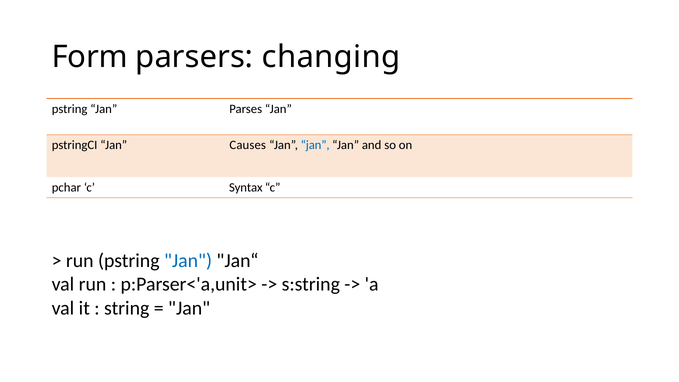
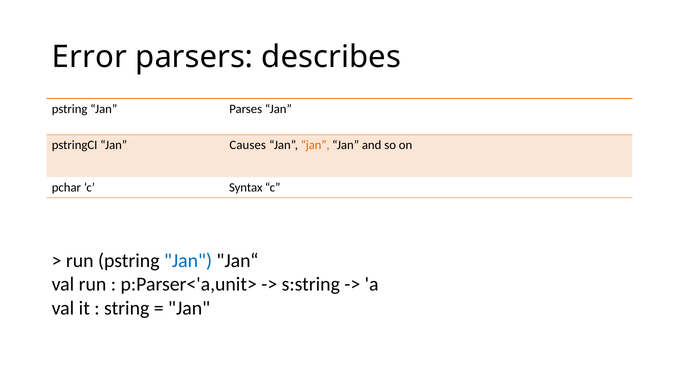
Form: Form -> Error (89, 57)
changing: changing -> describes (331, 57)
jan colour: blue -> orange (315, 145)
